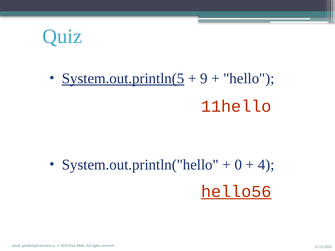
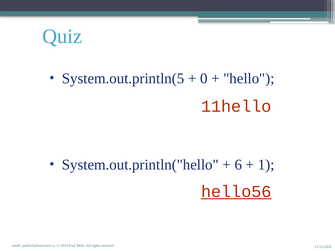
System.out.println(5 underline: present -> none (123, 79)
9: 9 -> 0 (204, 79)
0: 0 -> 6 (238, 165)
4: 4 -> 1 (266, 165)
